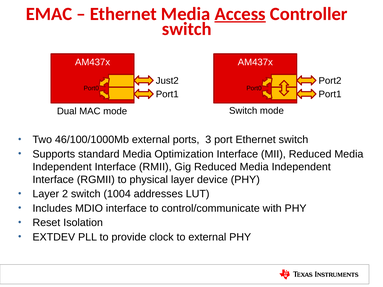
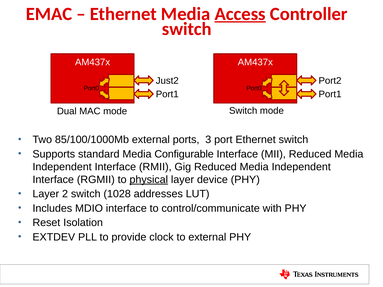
46/100/1000Mb: 46/100/1000Mb -> 85/100/1000Mb (92, 140)
Optimization: Optimization -> Configurable (184, 154)
physical underline: none -> present (149, 180)
1004: 1004 -> 1028 (117, 194)
